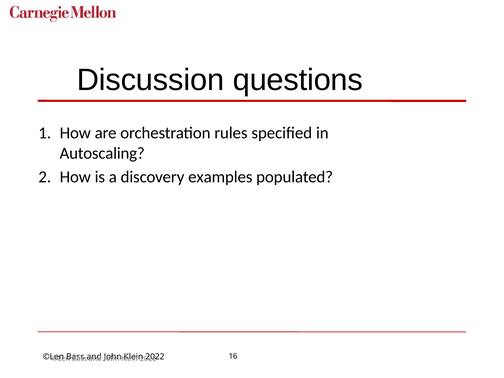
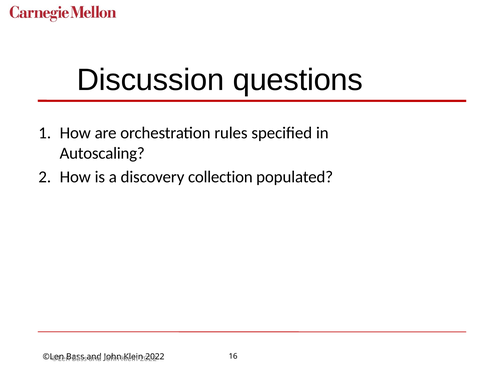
examples: examples -> collection (220, 177)
